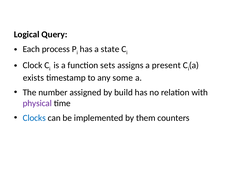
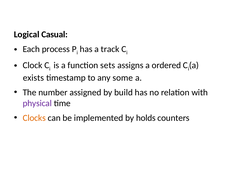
Query: Query -> Casual (55, 34)
state: state -> track (110, 49)
present: present -> ordered (166, 65)
Clocks colour: blue -> orange (34, 118)
them: them -> holds (146, 118)
